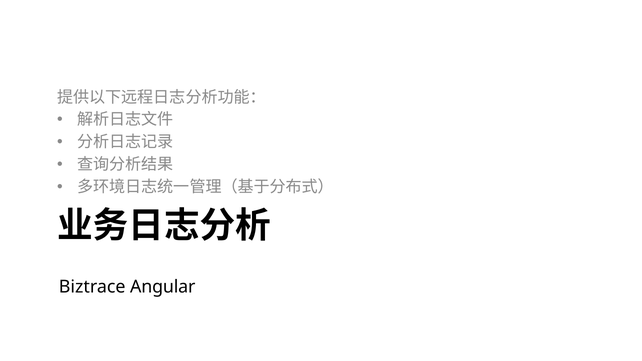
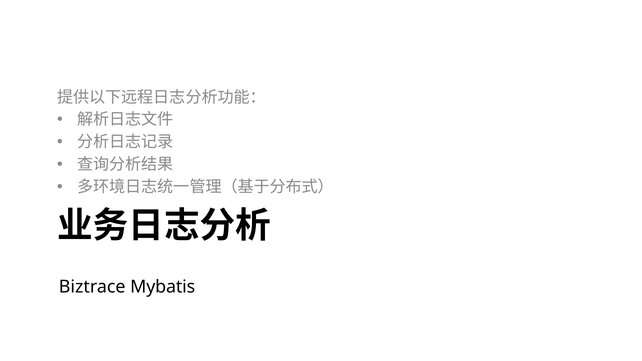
Angular: Angular -> Mybatis (163, 287)
